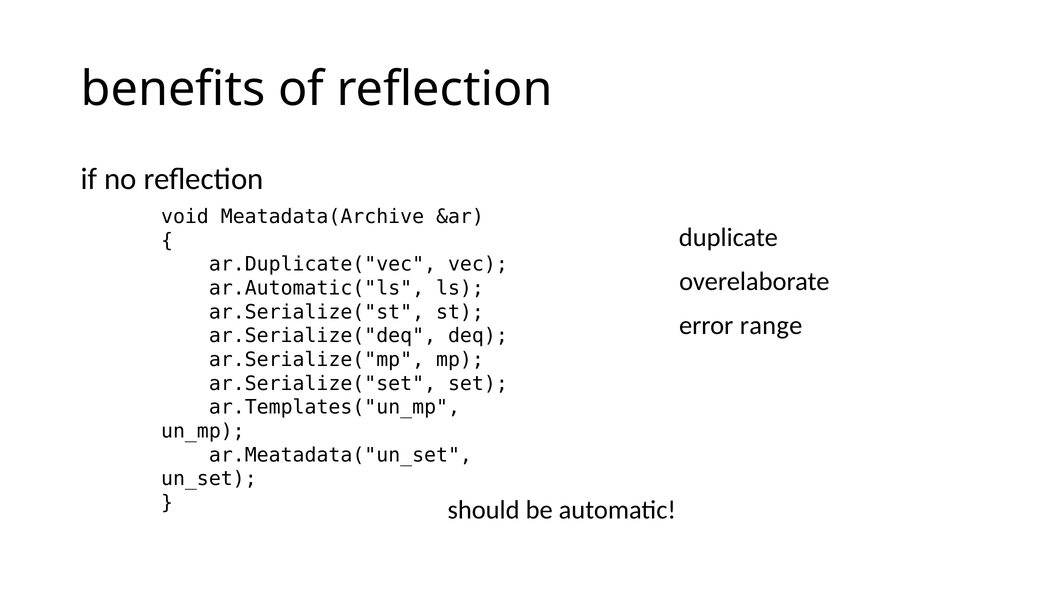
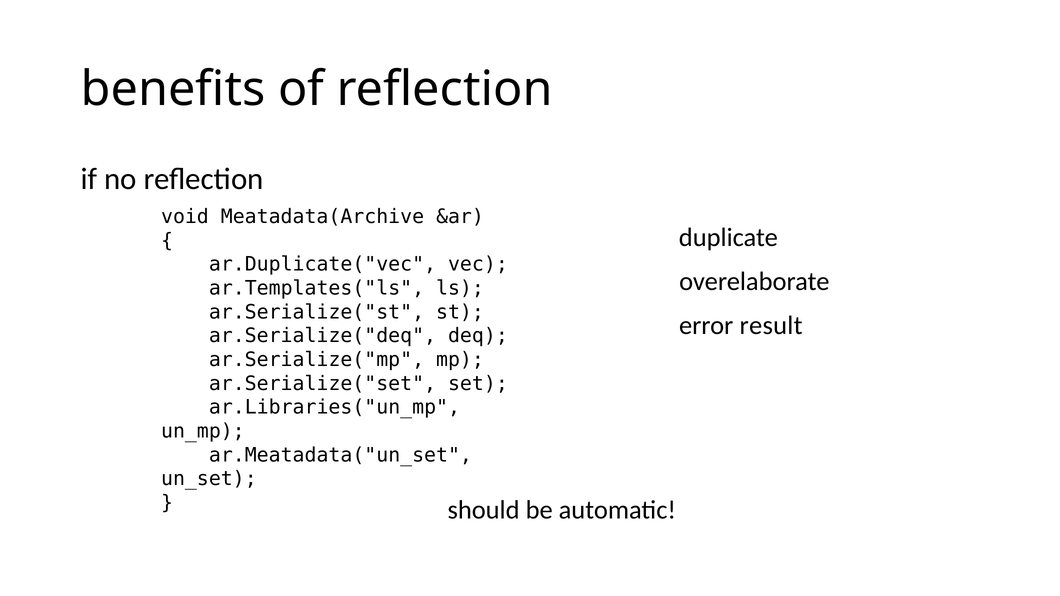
ar.Automatic("ls: ar.Automatic("ls -> ar.Templates("ls (317, 288)
range: range -> result (771, 326)
ar.Templates("un_mp: ar.Templates("un_mp -> ar.Libraries("un_mp (334, 408)
